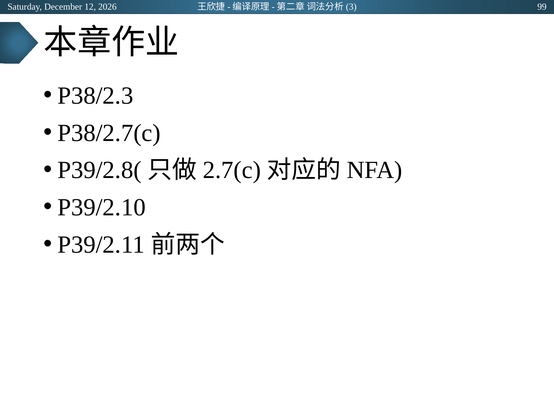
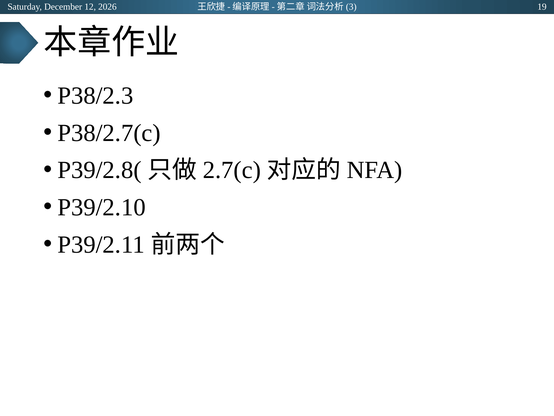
99: 99 -> 19 (542, 7)
